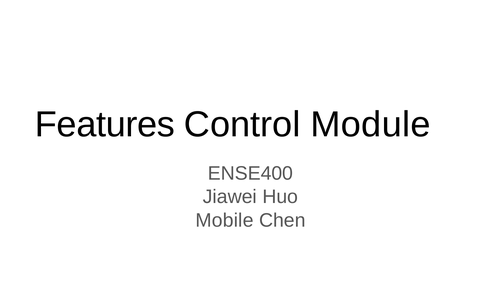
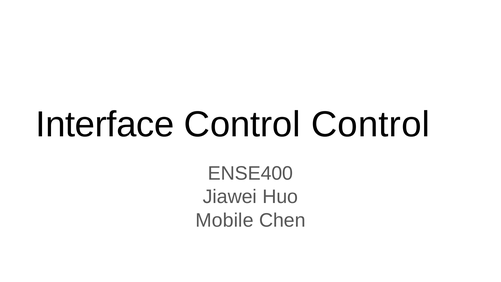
Features: Features -> Interface (105, 125)
Control Module: Module -> Control (371, 125)
